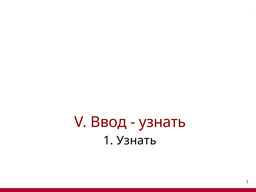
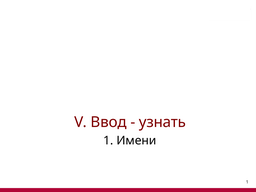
1 Узнать: Узнать -> Имени (136, 141)
